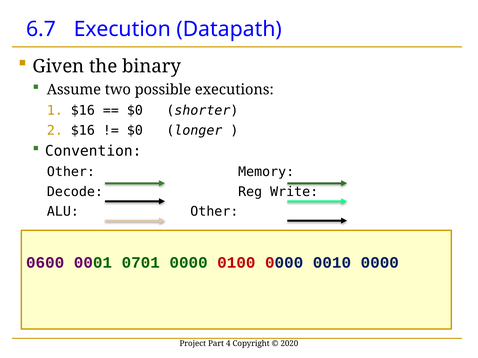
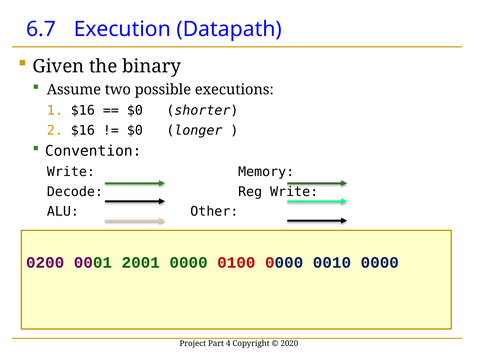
Other: Other -> Write (71, 172)
0600: 0600 -> 0200 (45, 263)
0701: 0701 -> 2001 (141, 263)
